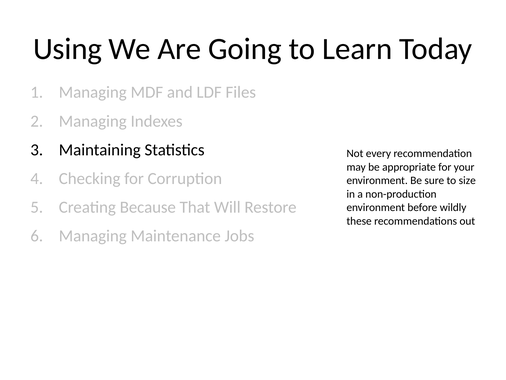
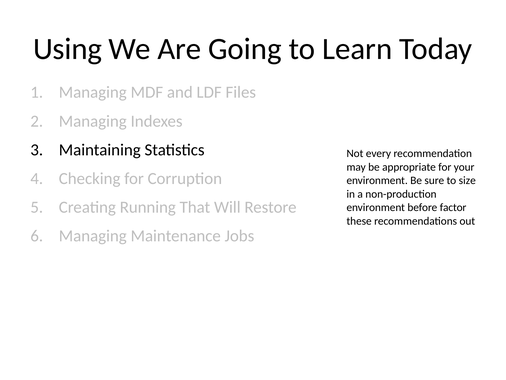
Because: Because -> Running (148, 207)
wildly: wildly -> factor (453, 207)
